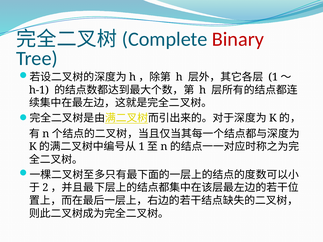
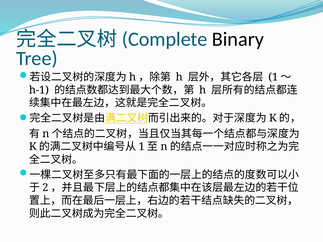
Binary colour: red -> black (238, 39)
